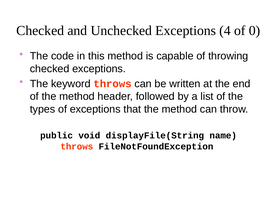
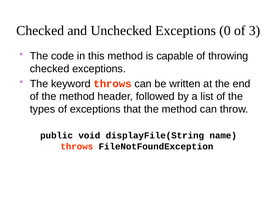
4: 4 -> 0 (225, 31)
0: 0 -> 3 (255, 31)
